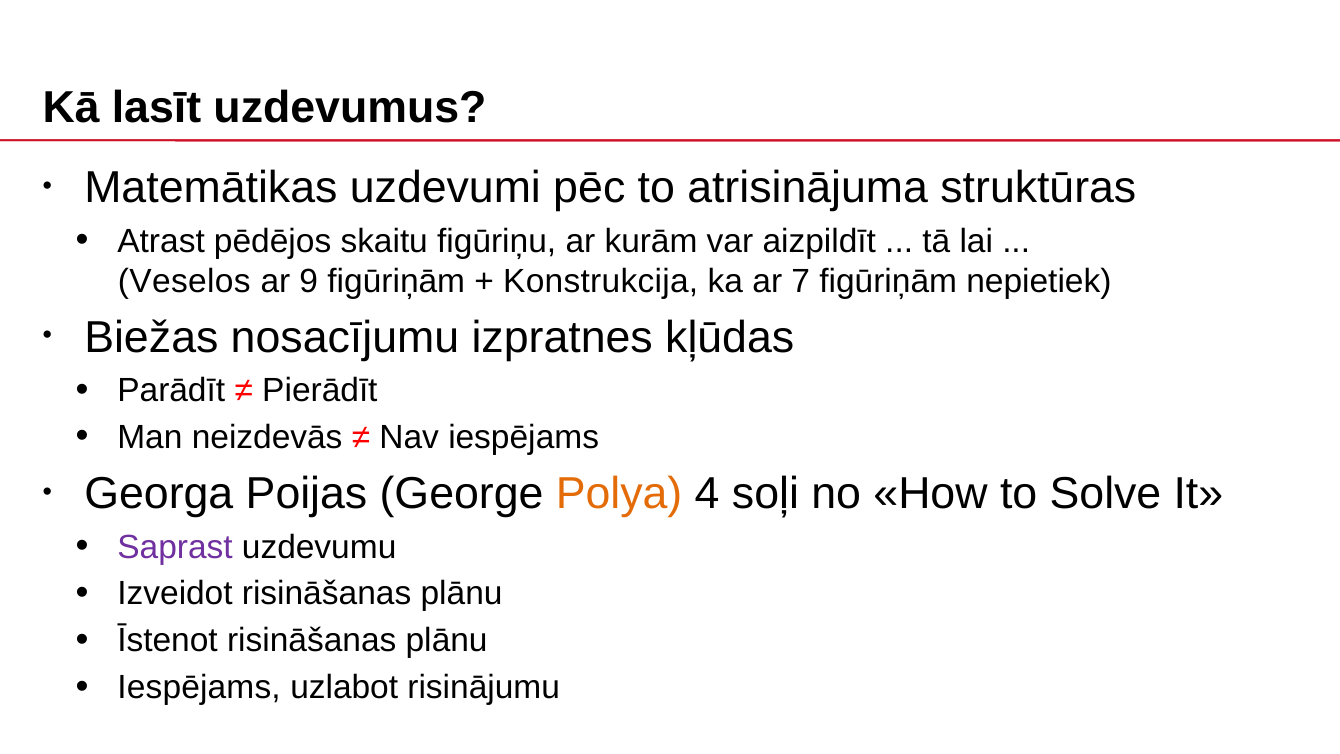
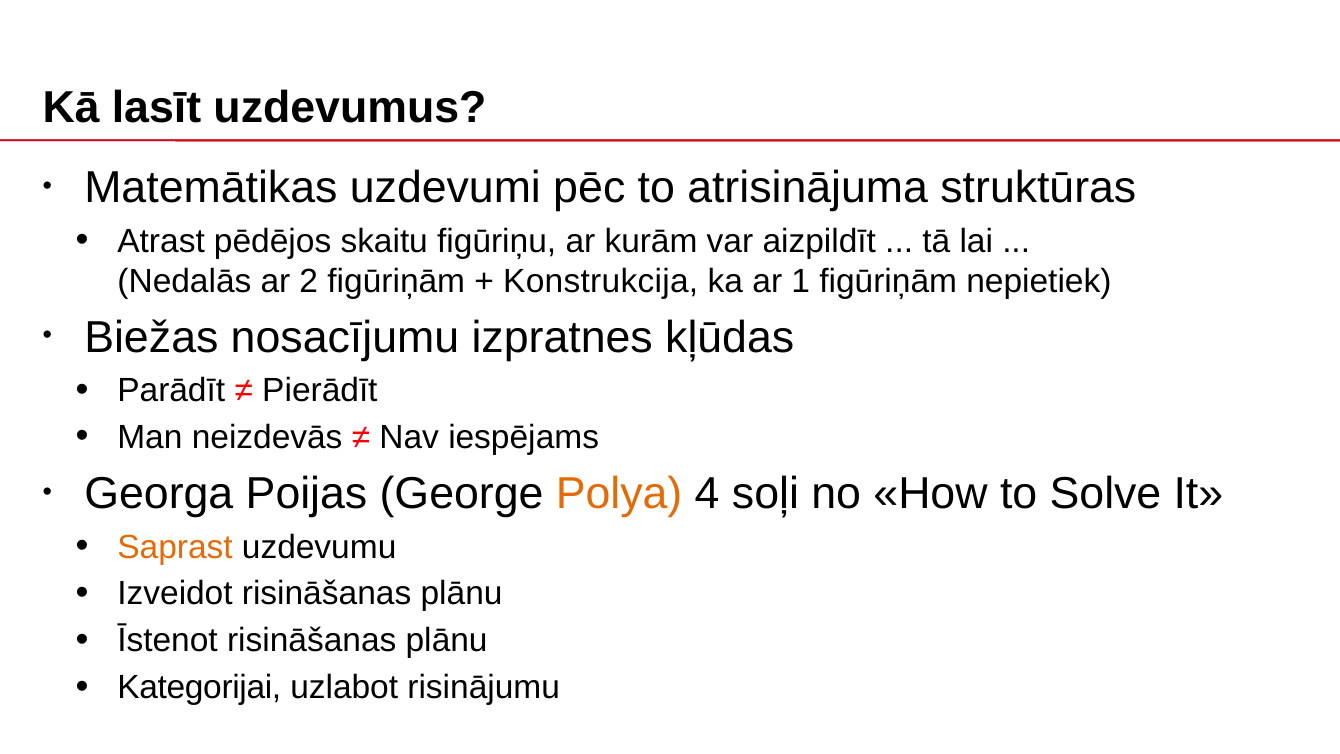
Veselos: Veselos -> Nedalās (184, 281)
9: 9 -> 2 (309, 281)
7: 7 -> 1 (801, 281)
Saprast colour: purple -> orange (175, 547)
Iespējams: Iespējams -> Kategorijai (199, 688)
